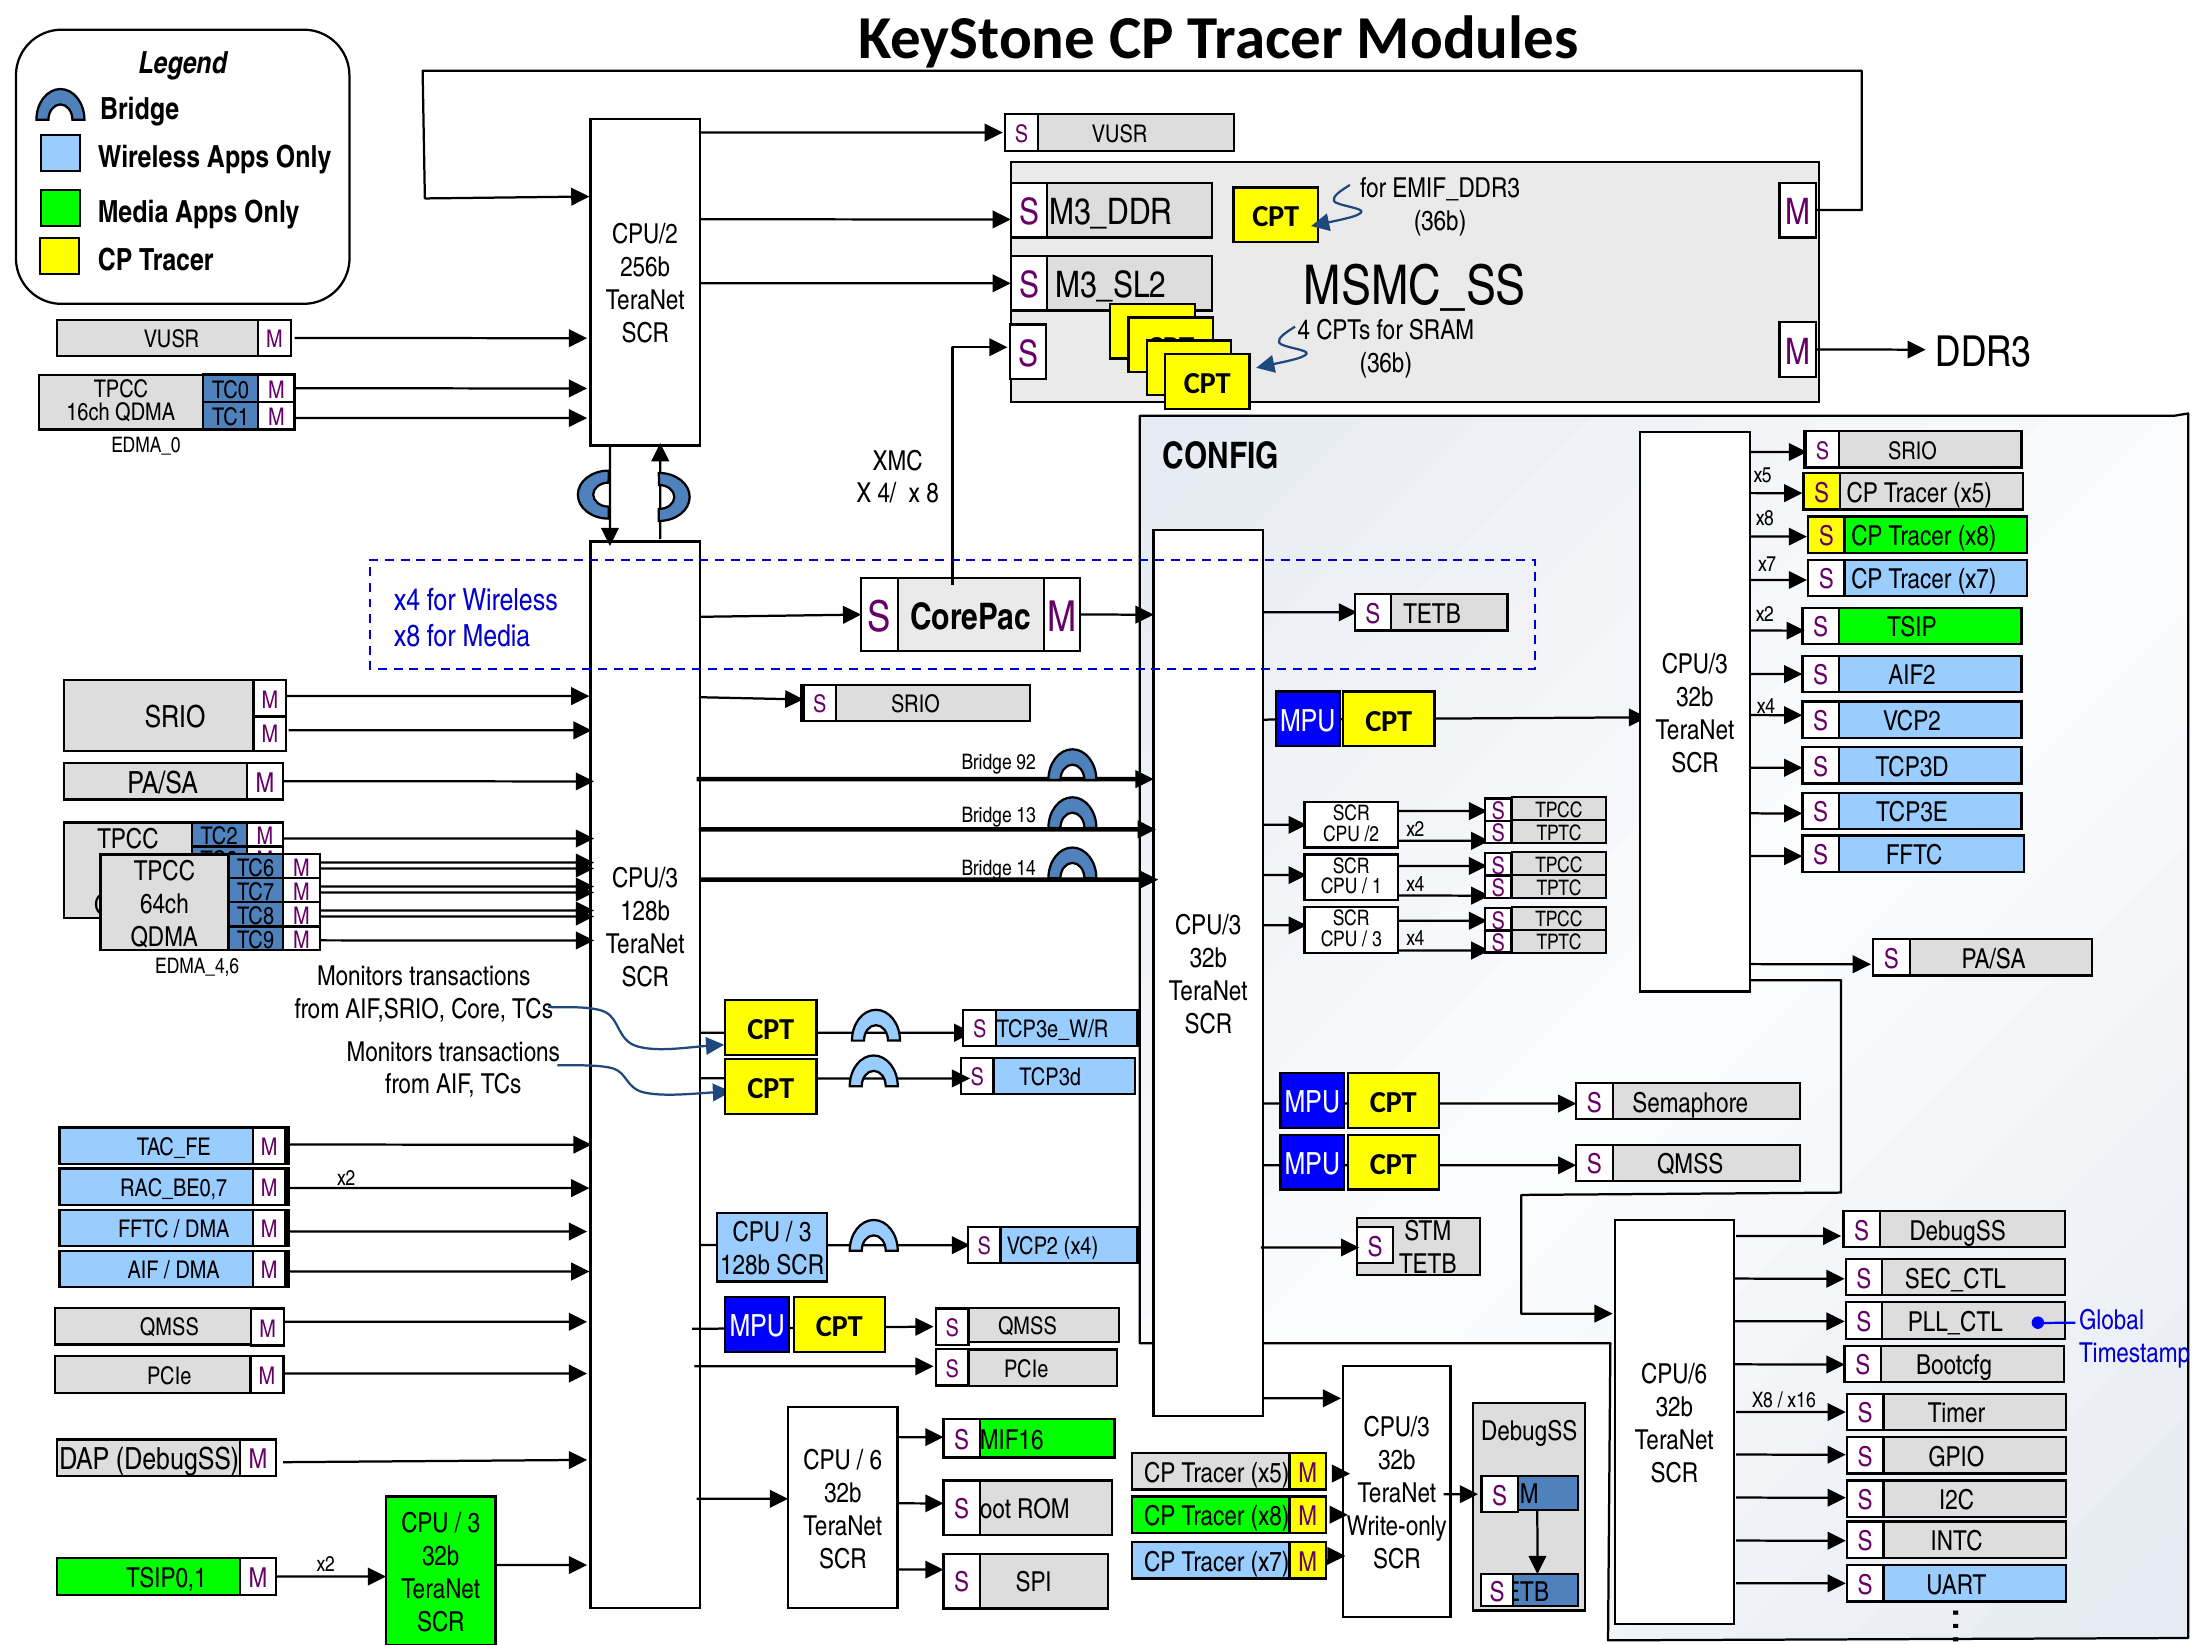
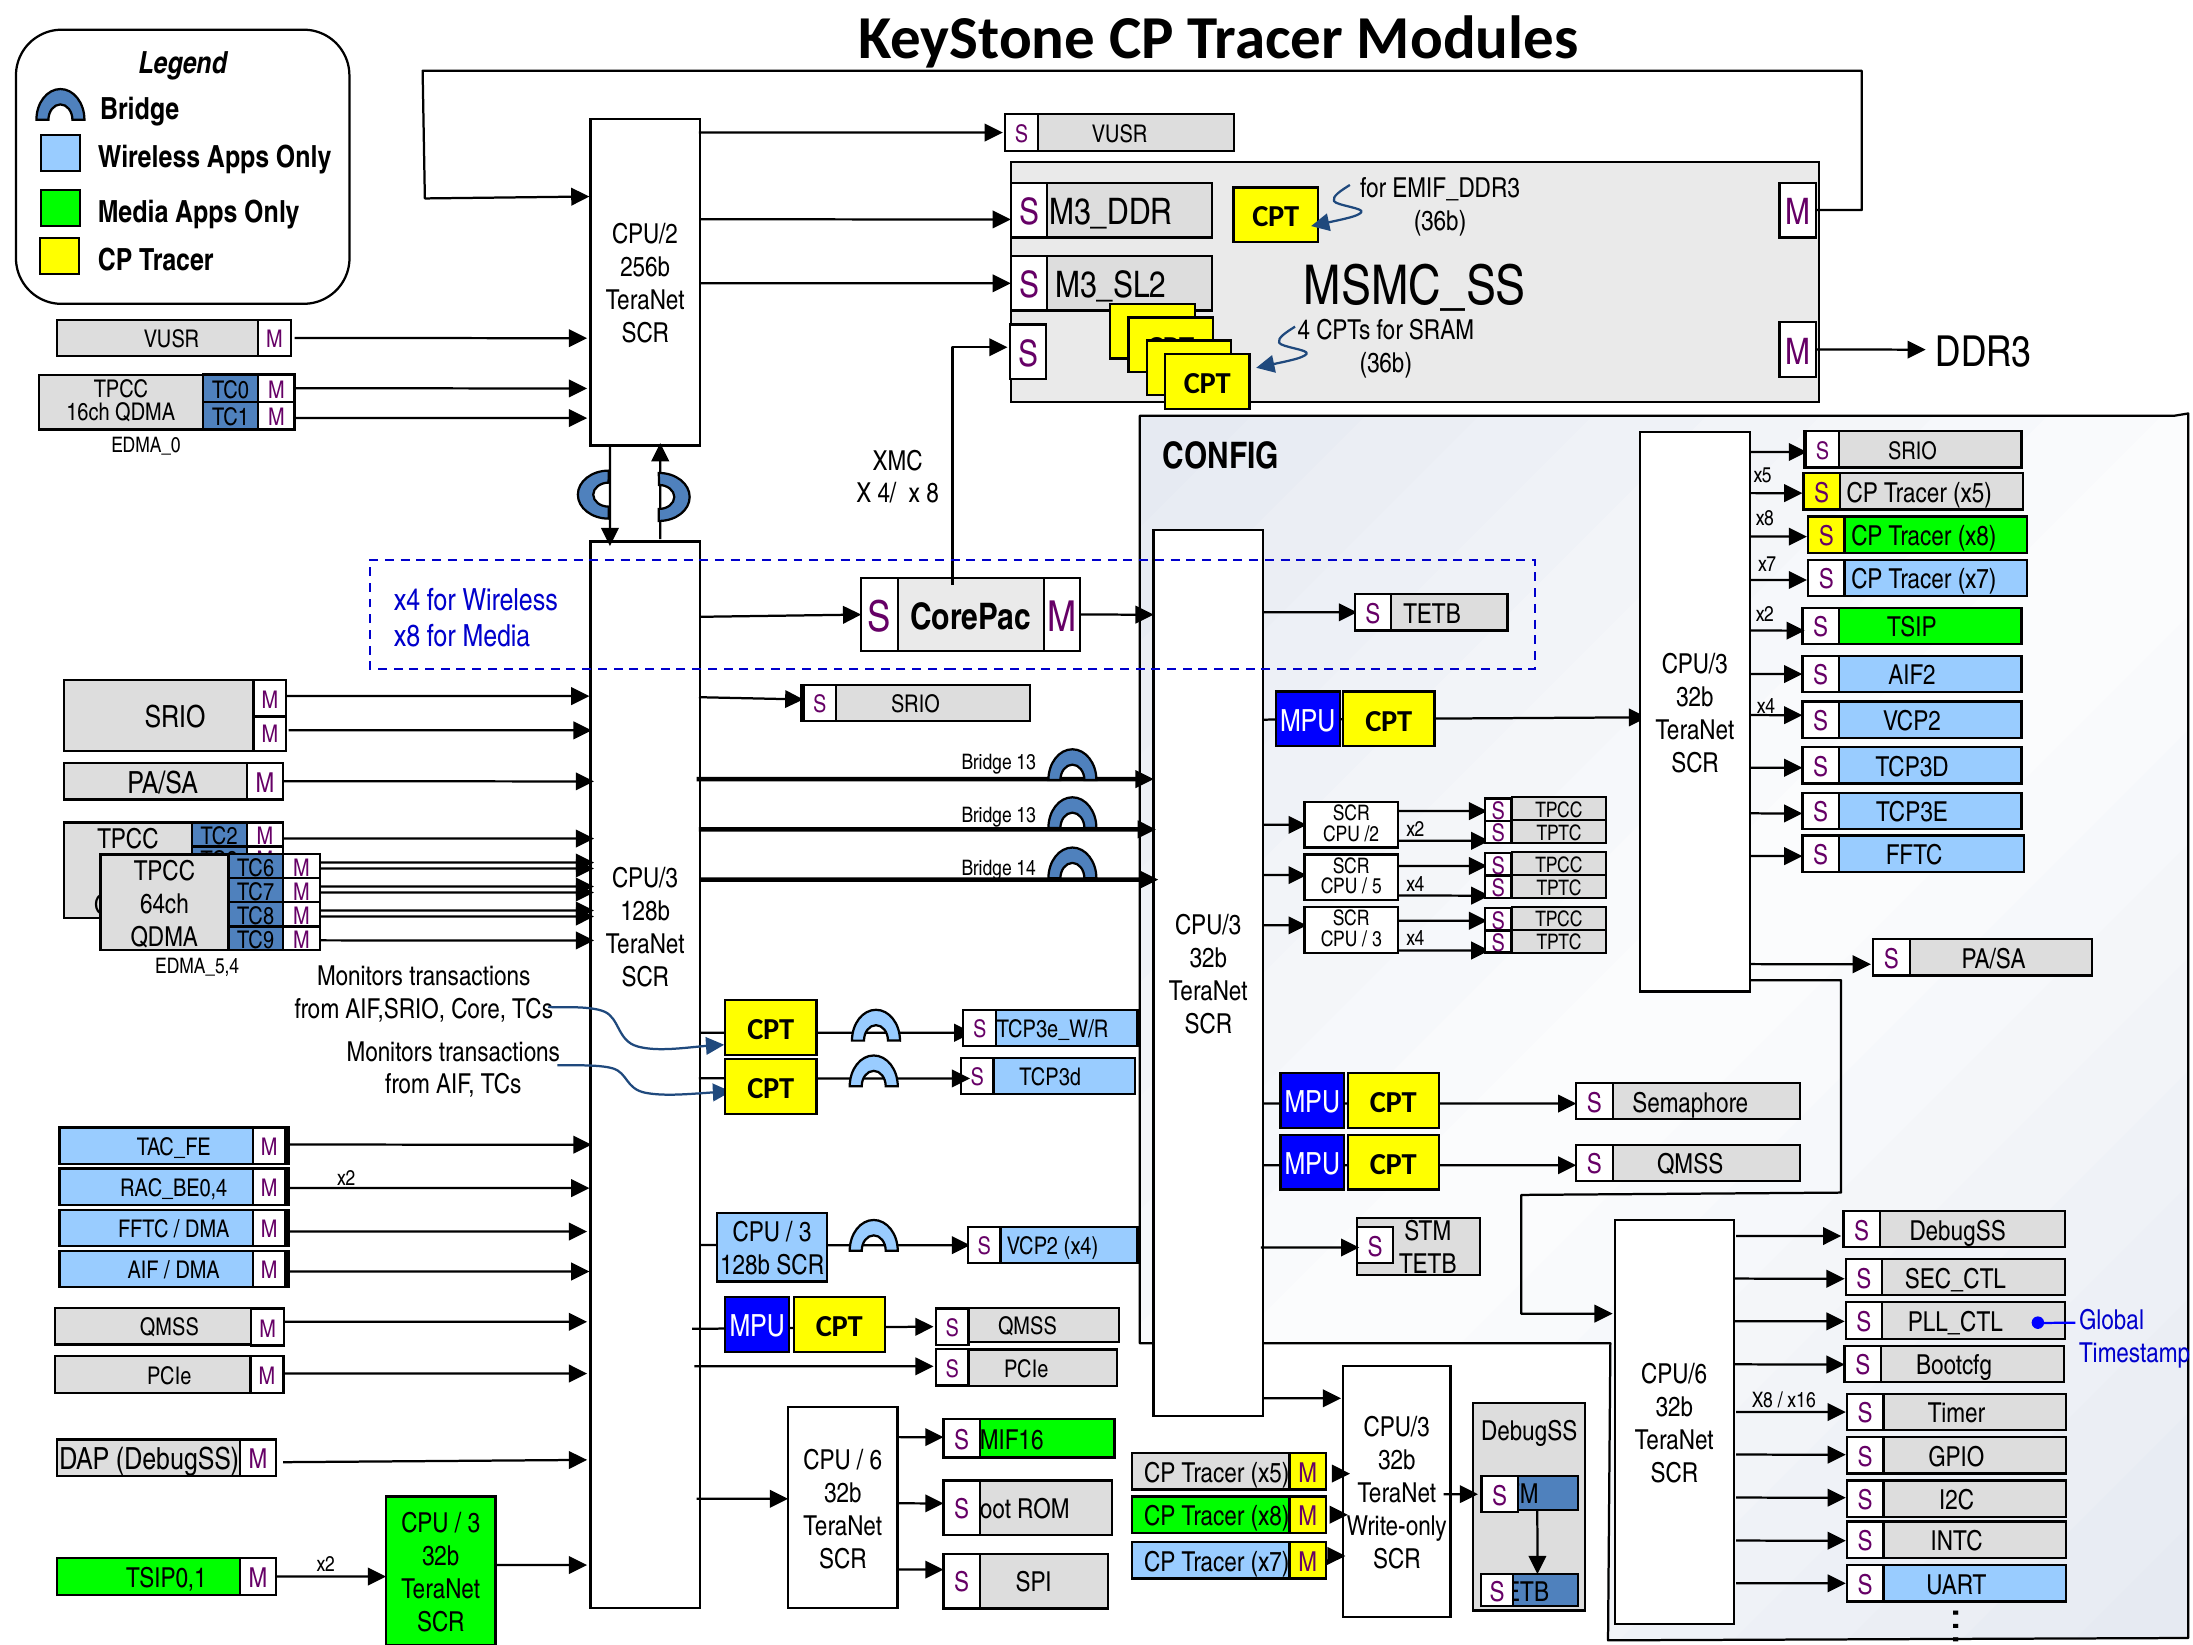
92: 92 -> 13 (1026, 763)
1: 1 -> 5 (1377, 886)
EDMA_4,6: EDMA_4,6 -> EDMA_5,4 (197, 966)
RAC_BE0,7: RAC_BE0,7 -> RAC_BE0,4 (174, 1188)
